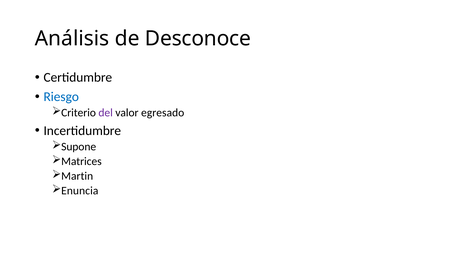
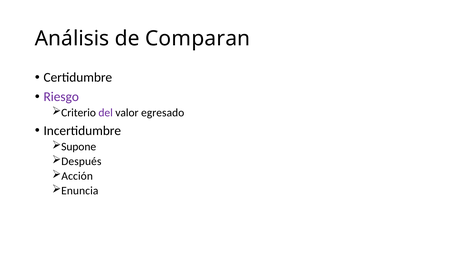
Desconoce: Desconoce -> Comparan (198, 38)
Riesgo colour: blue -> purple (61, 97)
Matrices: Matrices -> Después (81, 161)
Martin: Martin -> Acción (77, 176)
